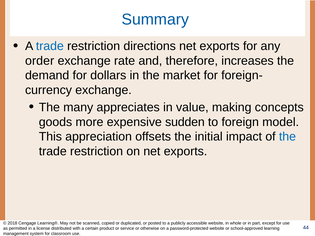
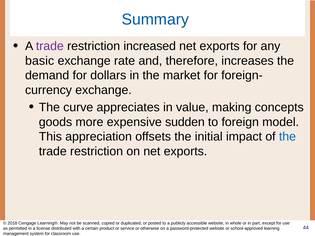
trade colour: blue -> purple (50, 46)
directions: directions -> increased (150, 46)
order: order -> basic (40, 61)
many: many -> curve (78, 107)
